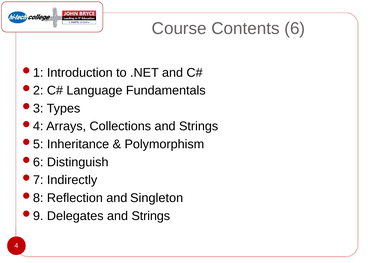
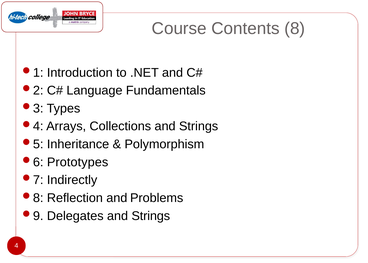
6: 6 -> 8 (295, 28)
Distinguish: Distinguish -> Prototypes (78, 162)
Singleton: Singleton -> Problems (157, 198)
